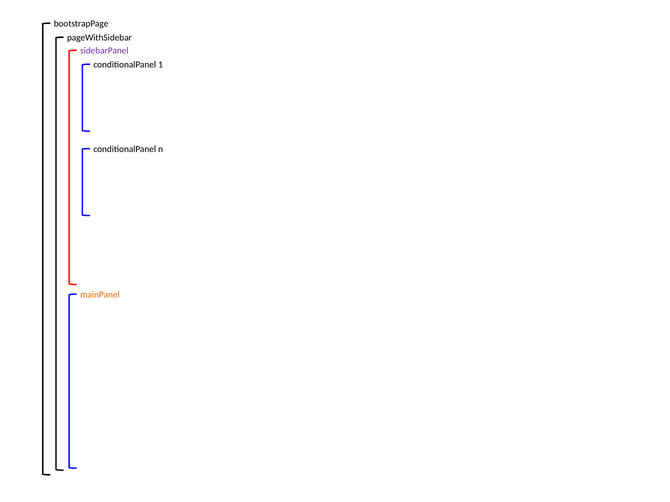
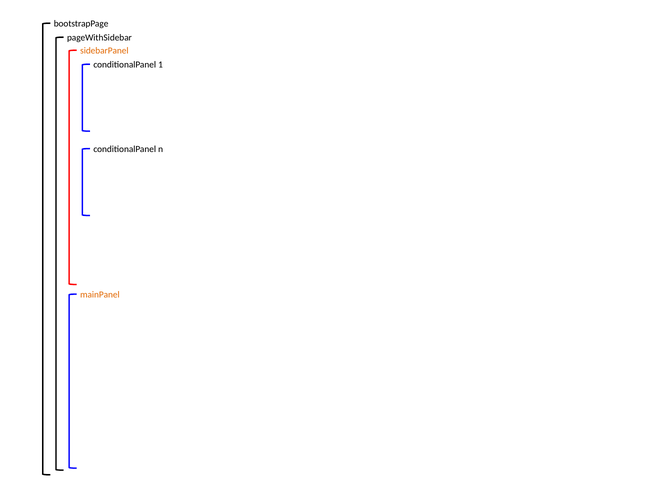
sidebarPanel colour: purple -> orange (104, 51)
